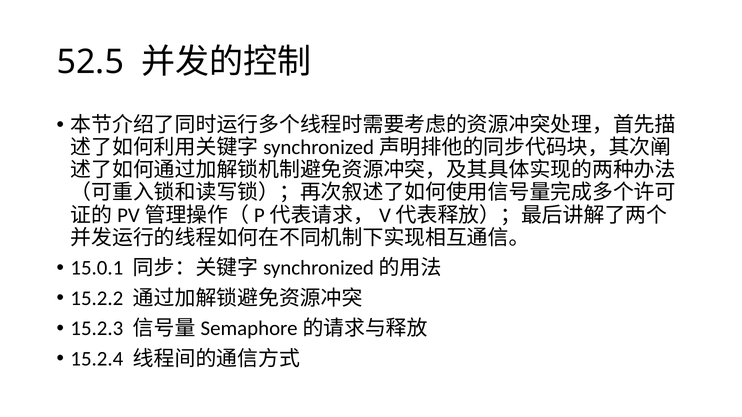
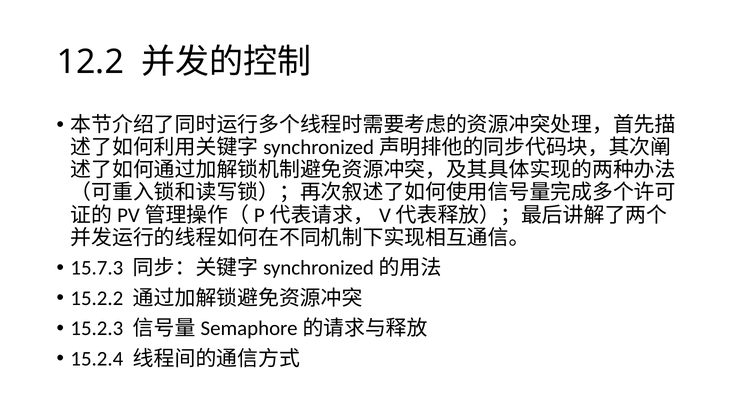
52.5: 52.5 -> 12.2 (90, 62)
15.0.1: 15.0.1 -> 15.7.3 (97, 268)
